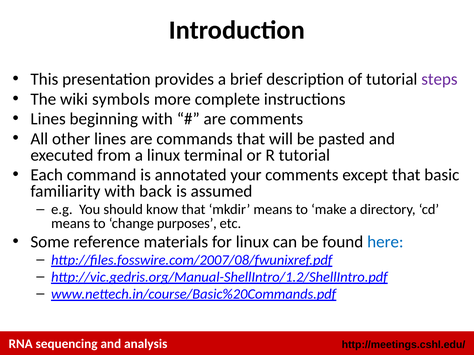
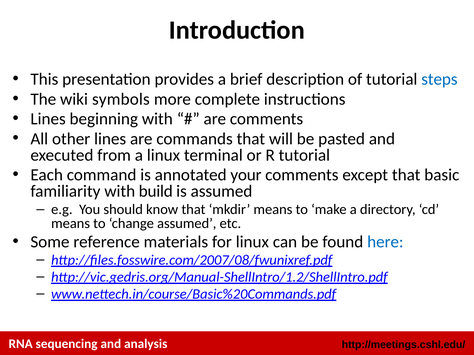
steps colour: purple -> blue (439, 79)
back: back -> build (156, 192)
change purposes: purposes -> assumed (187, 224)
